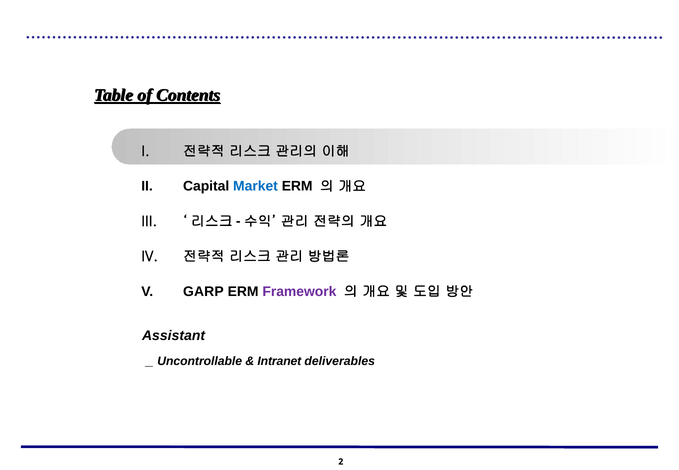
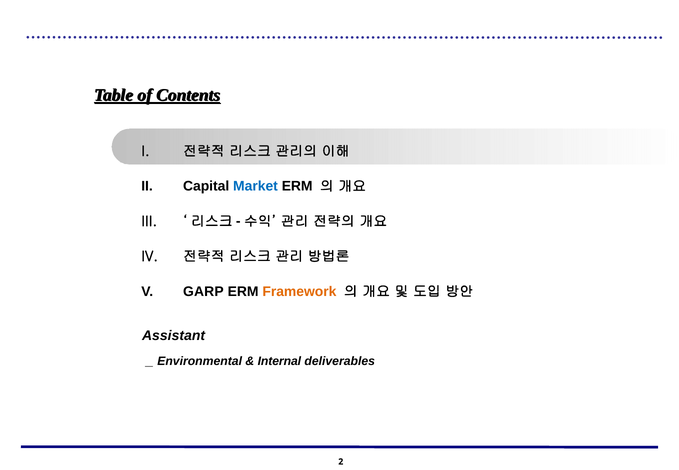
Framework colour: purple -> orange (299, 291)
Uncontrollable: Uncontrollable -> Environmental (200, 361)
Intranet: Intranet -> Internal (279, 361)
